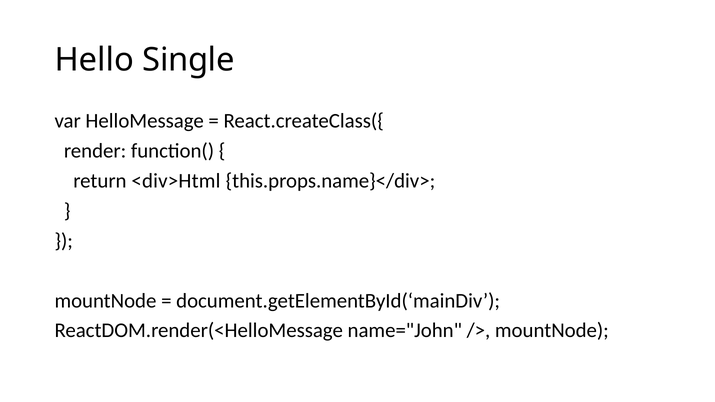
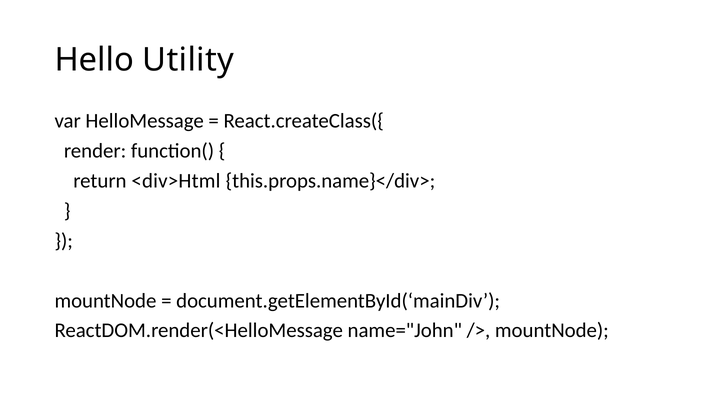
Single: Single -> Utility (188, 60)
